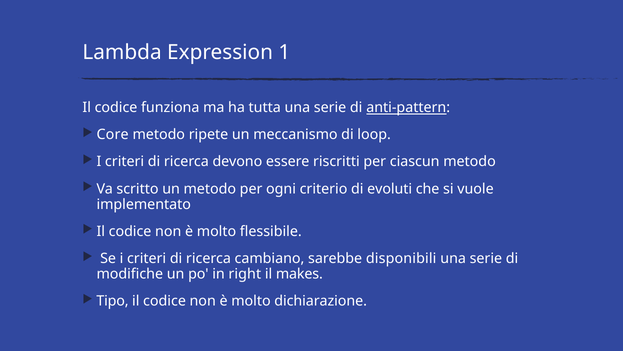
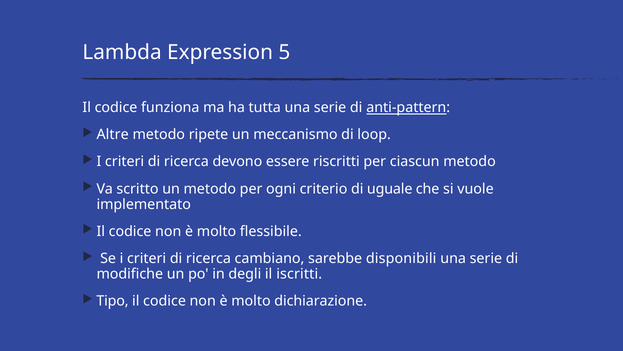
1: 1 -> 5 (284, 53)
Core: Core -> Altre (113, 134)
evoluti: evoluti -> uguale (390, 189)
right: right -> degli (245, 274)
makes: makes -> iscritti (299, 274)
